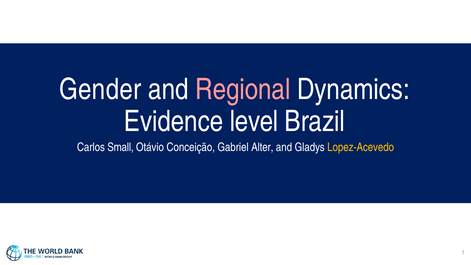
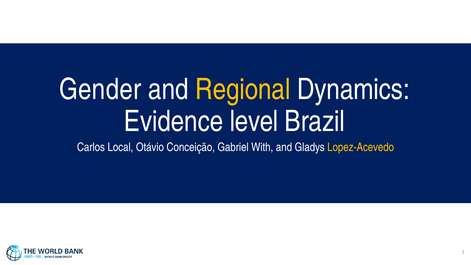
Regional colour: pink -> yellow (243, 89)
Small: Small -> Local (120, 147)
Alter: Alter -> With (262, 147)
